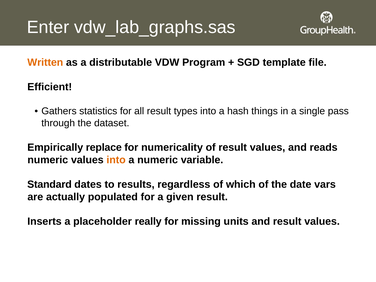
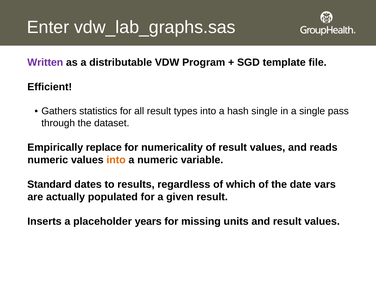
Written colour: orange -> purple (45, 62)
hash things: things -> single (265, 111)
really: really -> years (148, 222)
